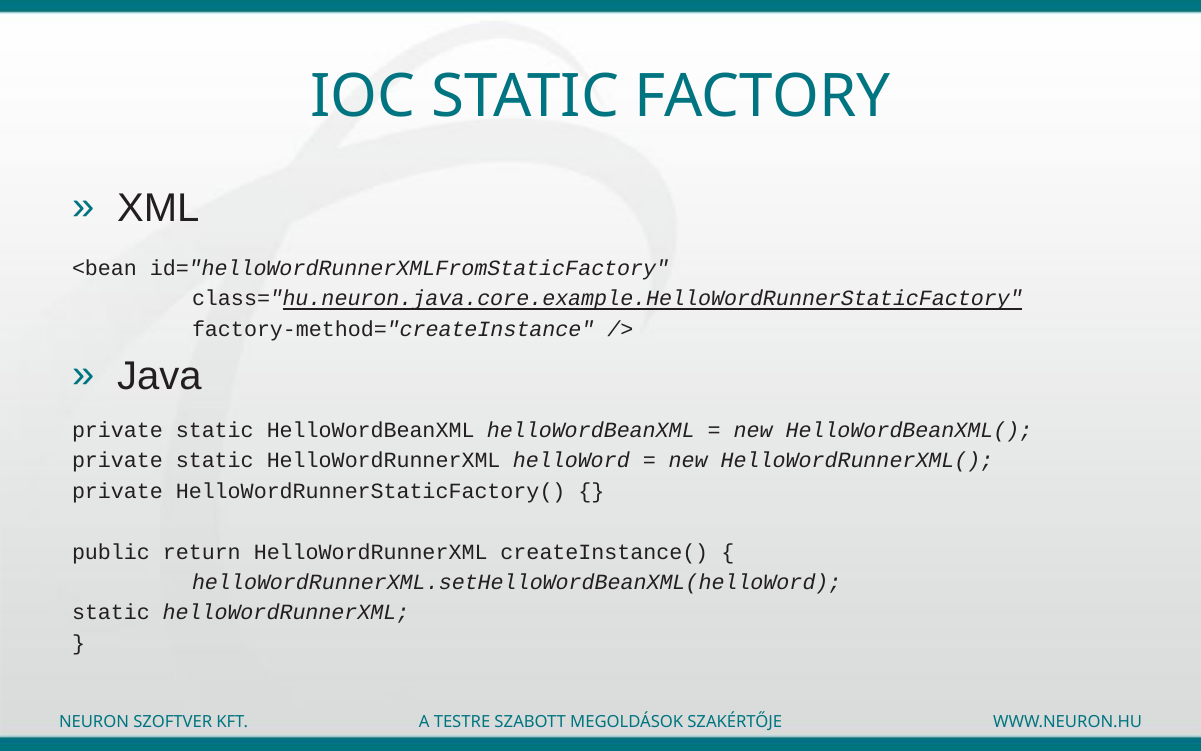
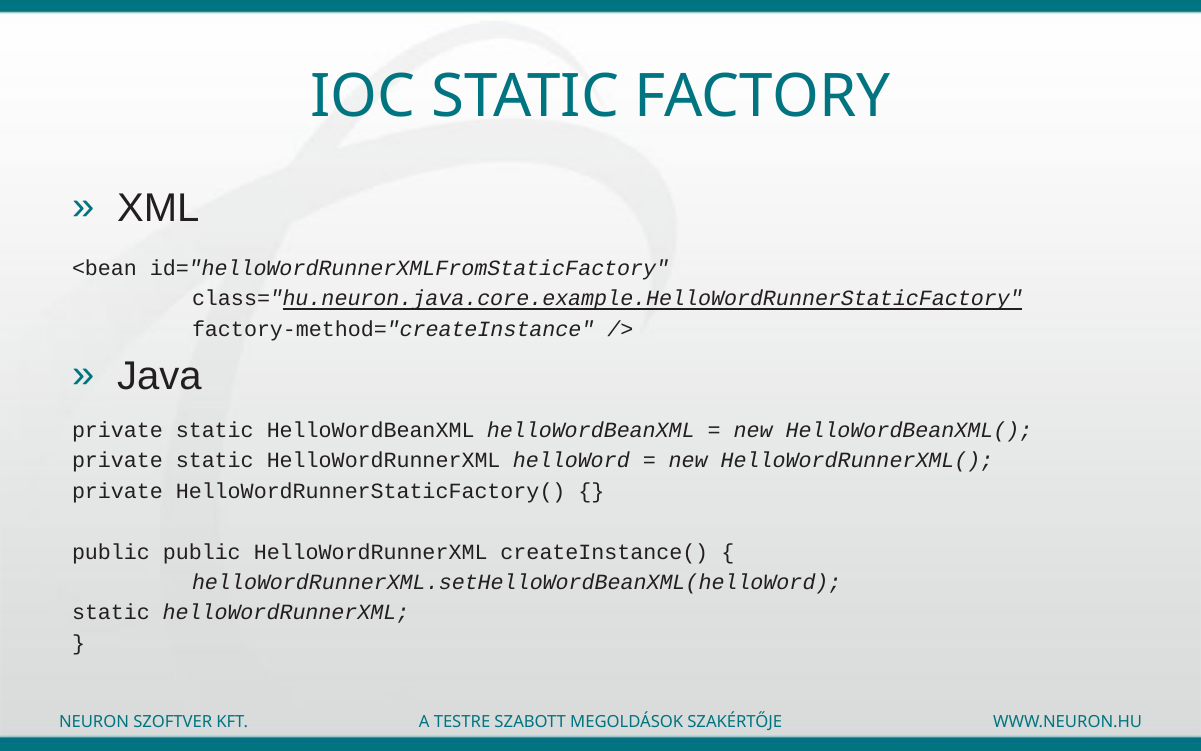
public return: return -> public (202, 552)
